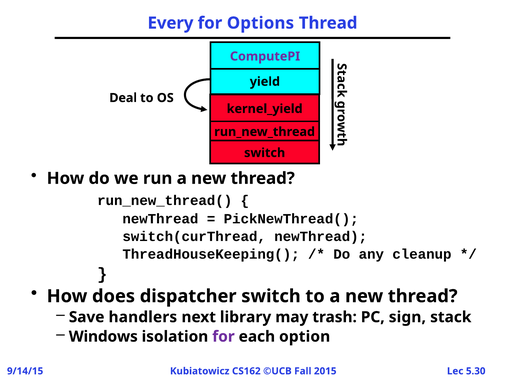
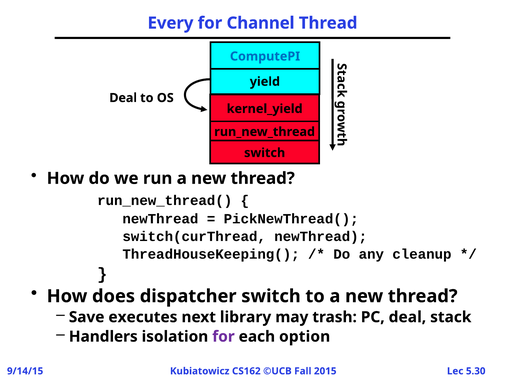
Options: Options -> Channel (261, 23)
ComputePI colour: purple -> blue (265, 56)
handlers: handlers -> executes (143, 317)
PC sign: sign -> deal (407, 317)
Windows: Windows -> Handlers (103, 336)
